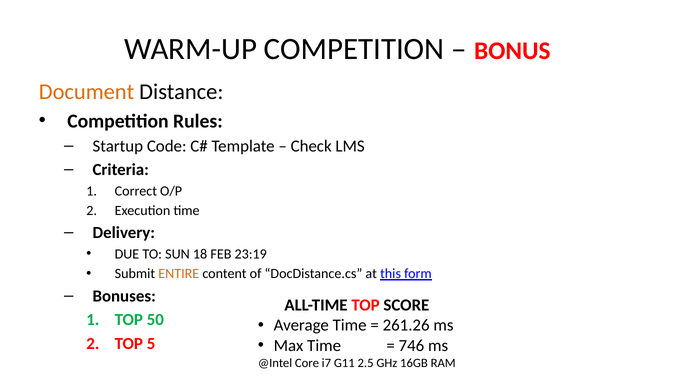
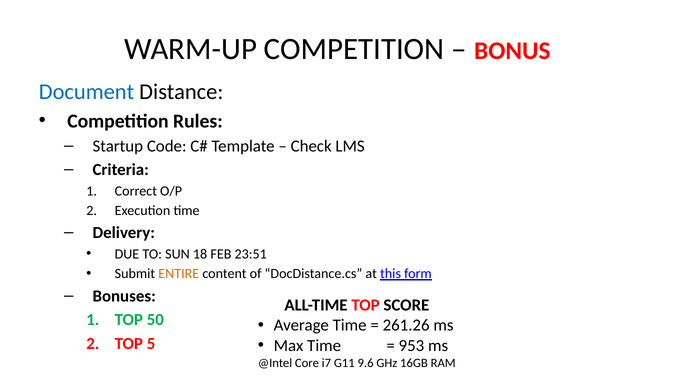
Document colour: orange -> blue (86, 92)
23:19: 23:19 -> 23:51 (251, 254)
746: 746 -> 953 (411, 345)
2.5: 2.5 -> 9.6 (366, 363)
